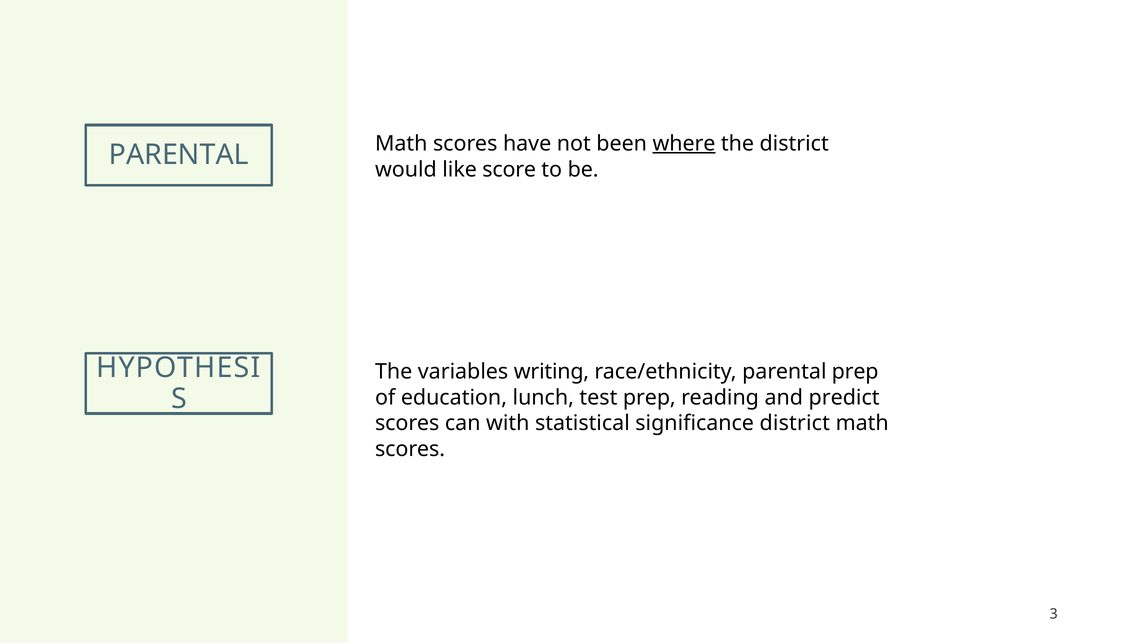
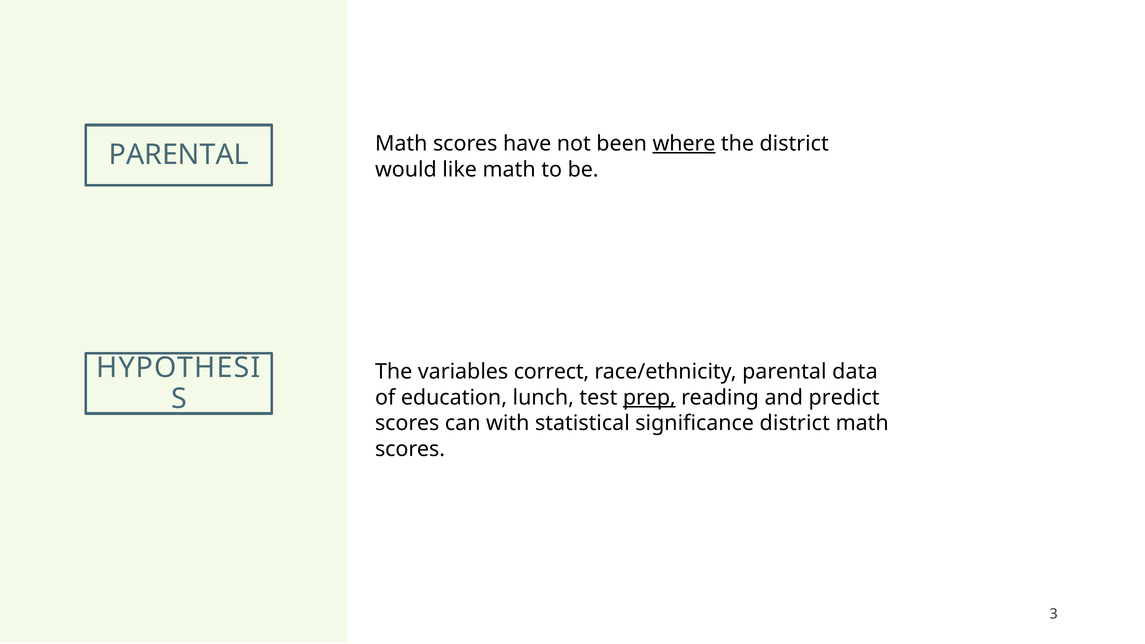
like score: score -> math (509, 169)
writing: writing -> correct (551, 372)
parental prep: prep -> data (855, 372)
prep underline: none -> present (649, 398)
